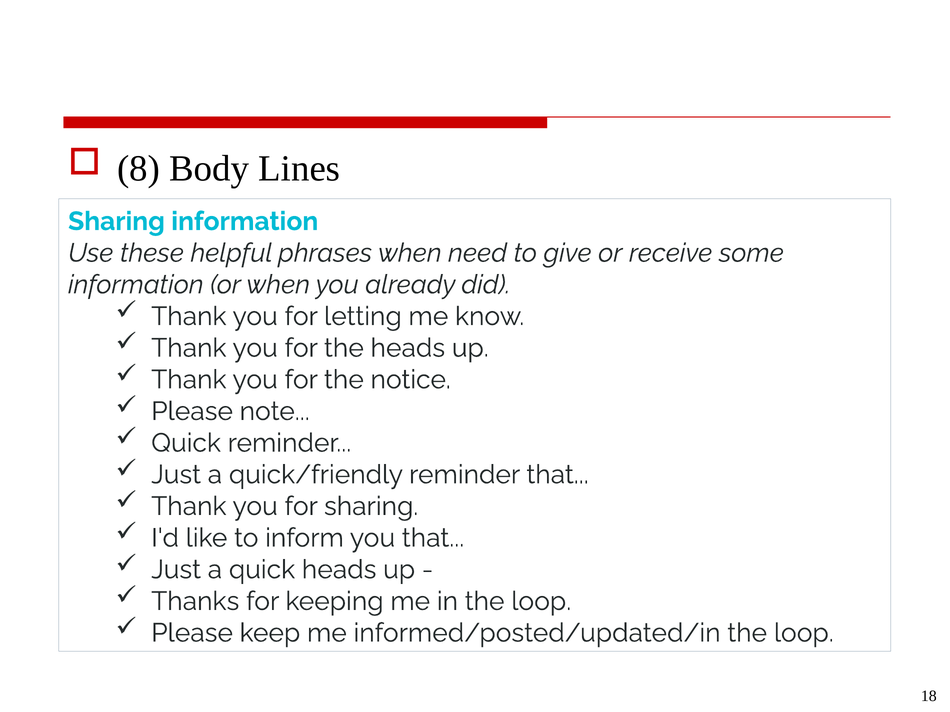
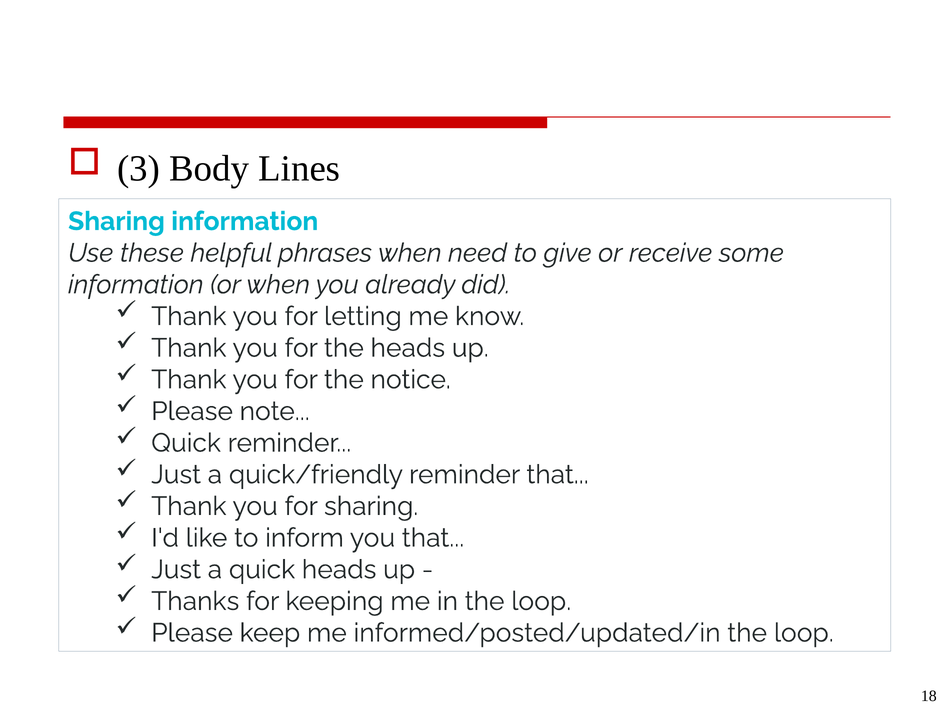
8: 8 -> 3 (139, 169)
